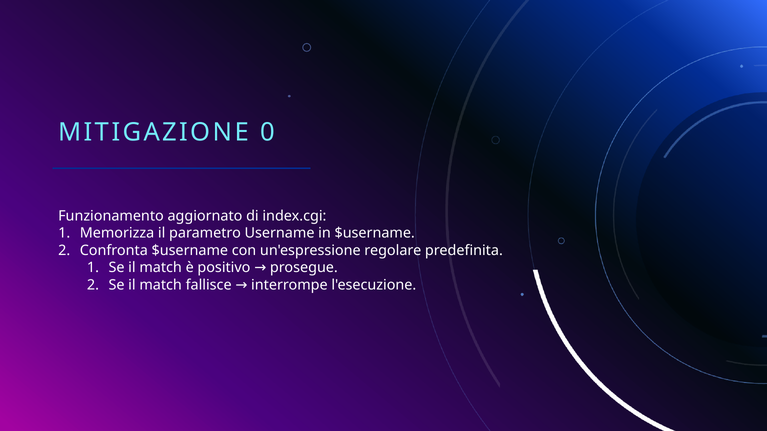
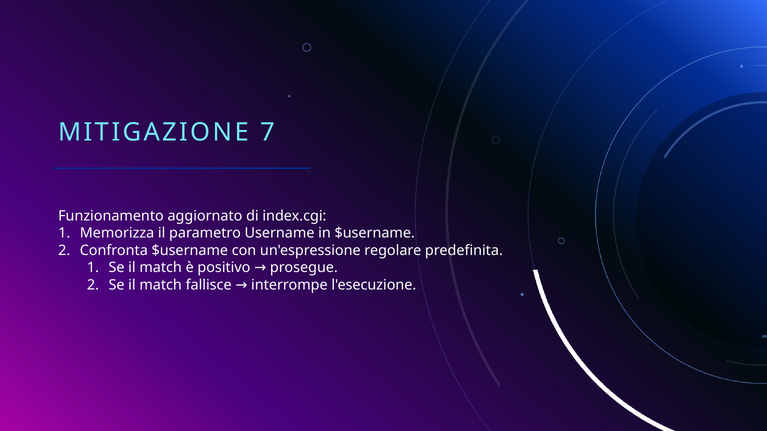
0: 0 -> 7 (268, 133)
